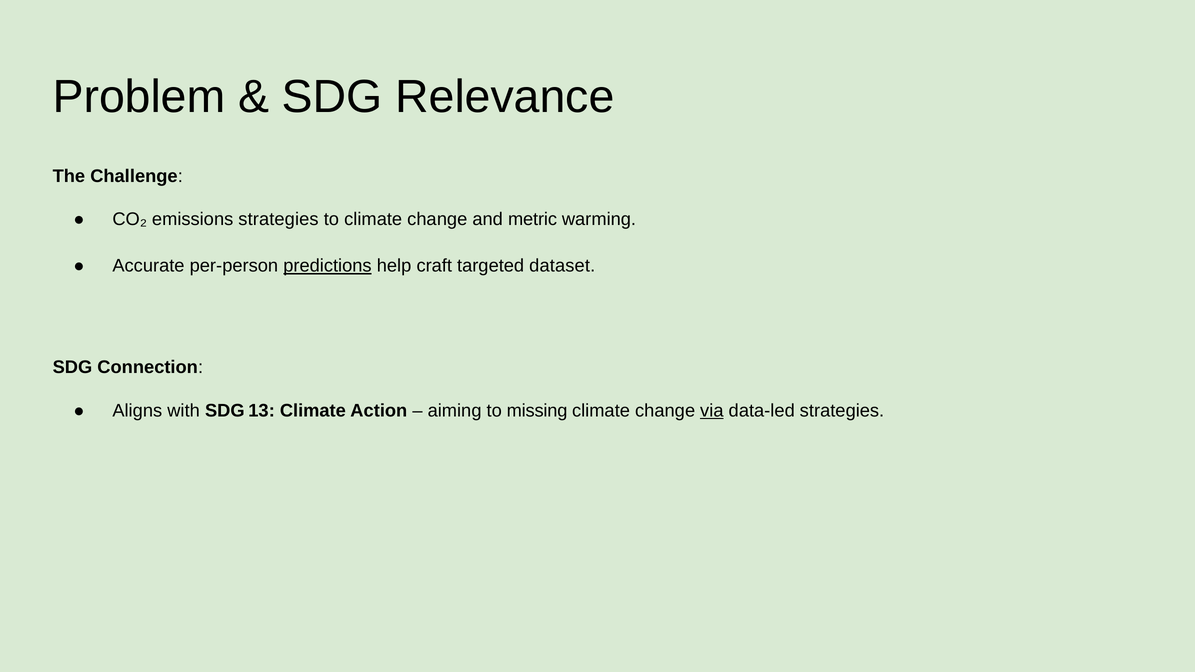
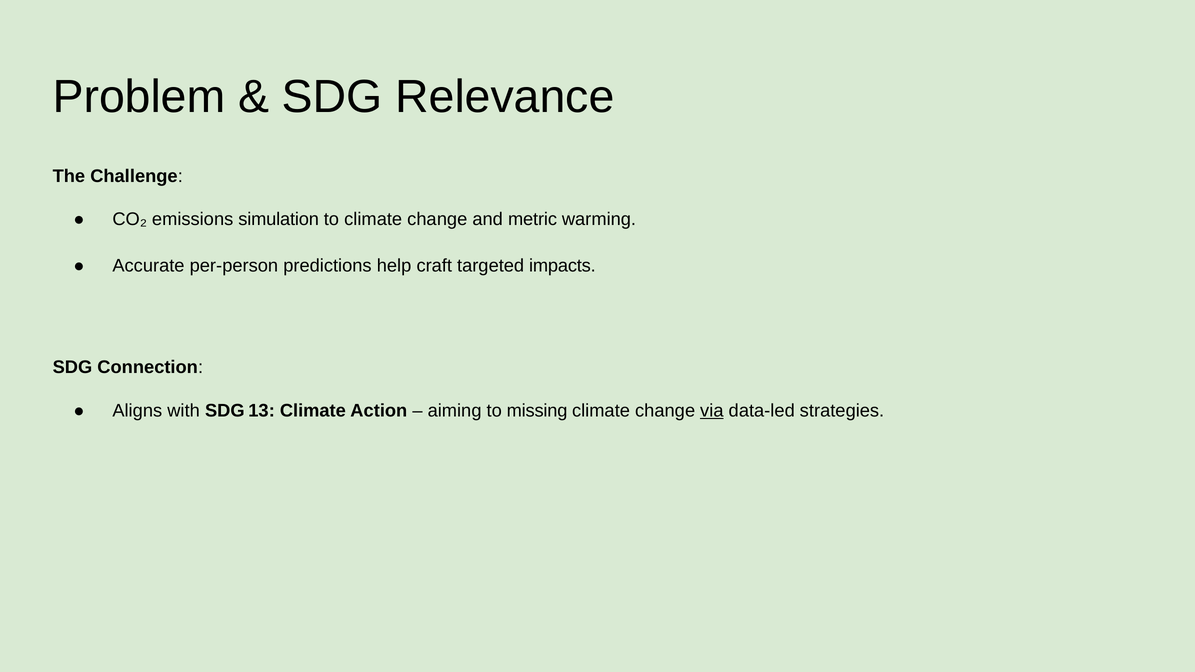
emissions strategies: strategies -> simulation (279, 219)
predictions underline: present -> none (327, 266)
dataset: dataset -> impacts (562, 266)
